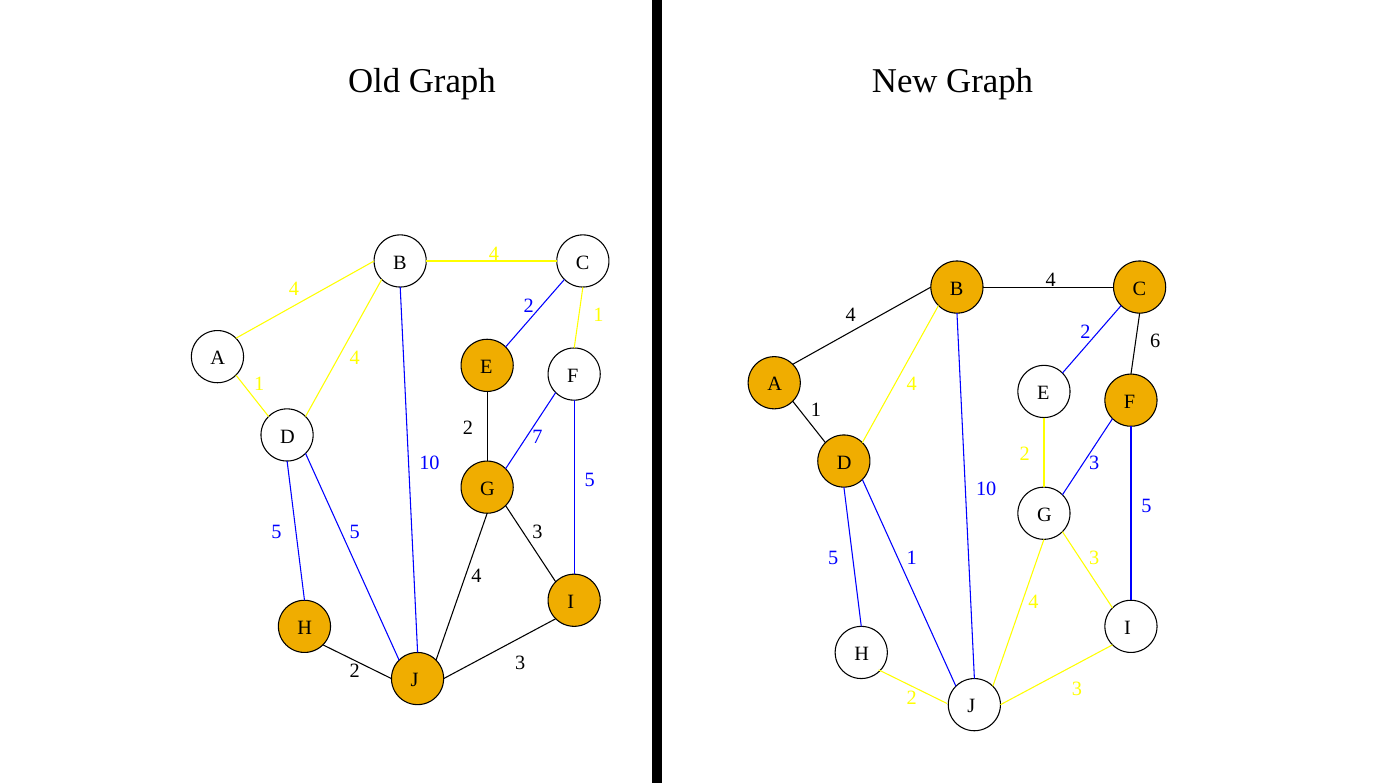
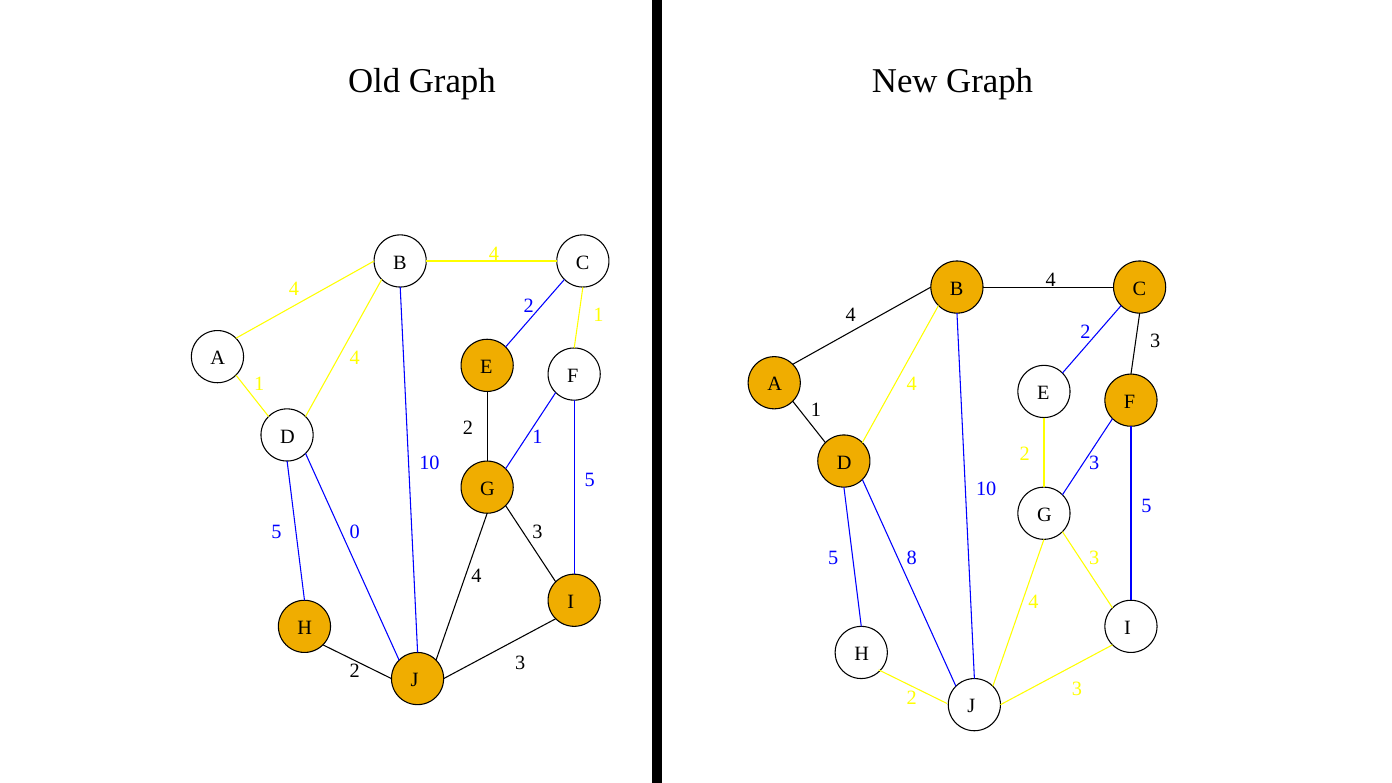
6: 6 -> 3 (1155, 341)
7: 7 -> 1 (537, 436)
5 5: 5 -> 0 (355, 532)
5 1: 1 -> 8 (912, 558)
